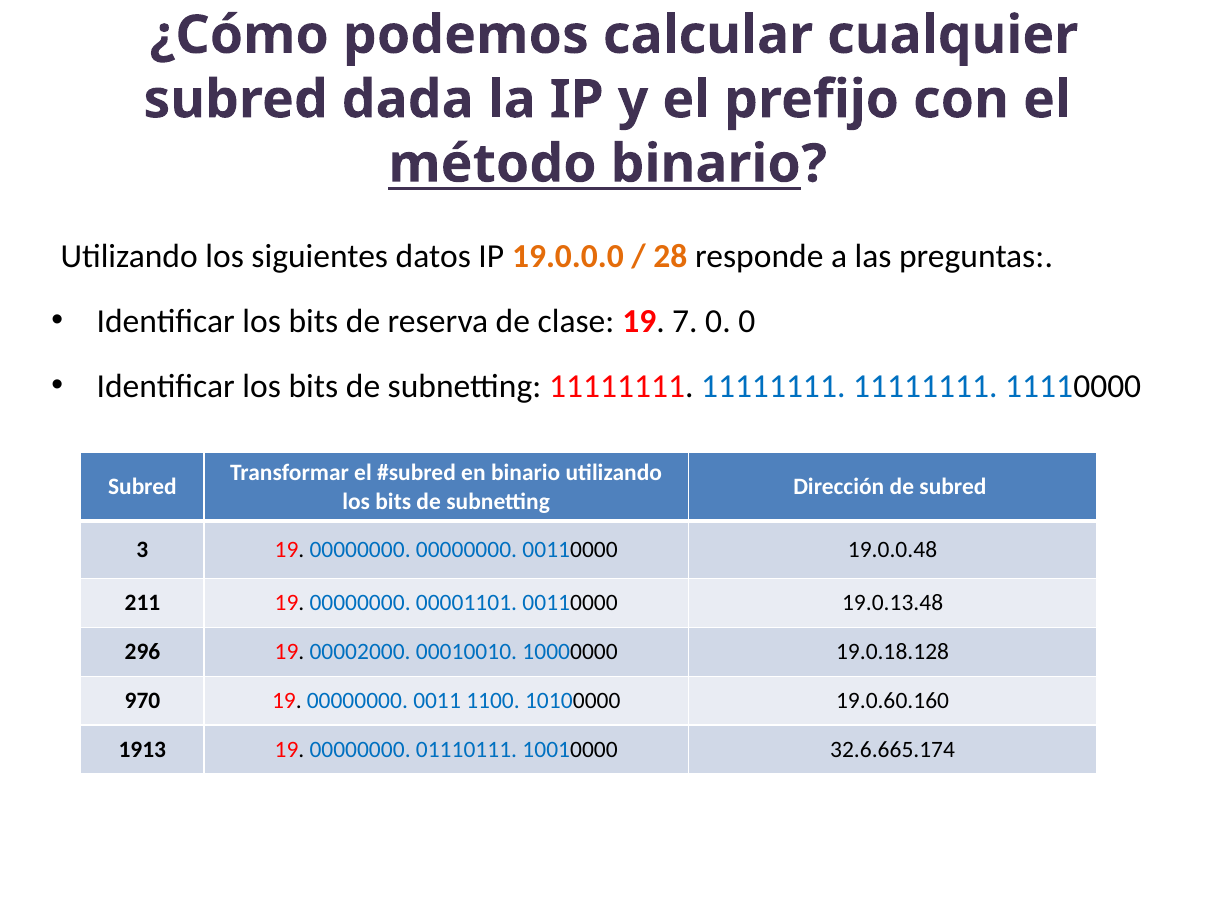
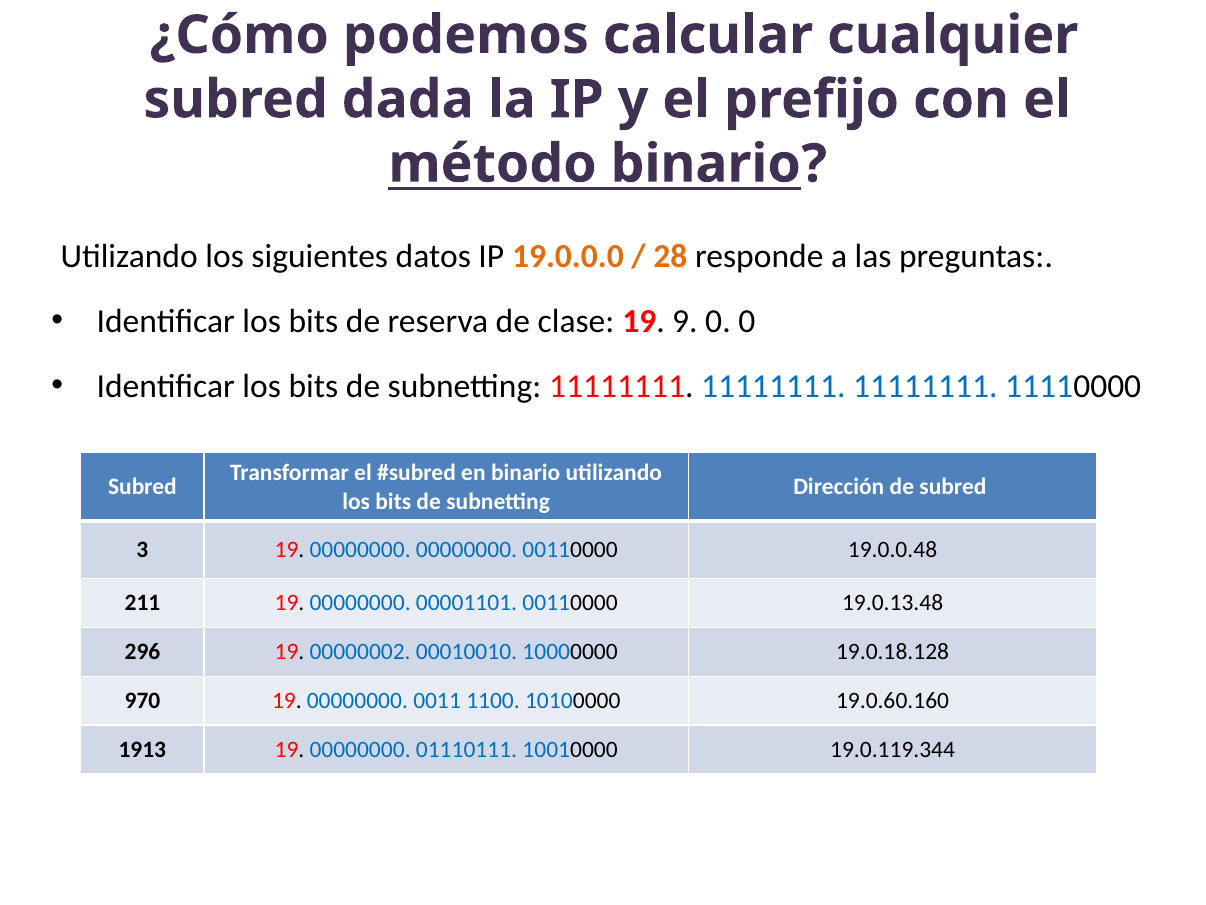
7: 7 -> 9 (685, 321)
00002000: 00002000 -> 00000002 (360, 652)
32.6.665.174: 32.6.665.174 -> 19.0.119.344 (893, 750)
